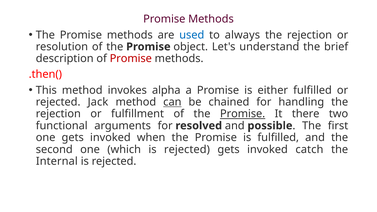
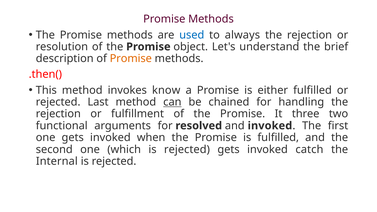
Promise colour: red -> orange (131, 59)
alpha: alpha -> know (166, 90)
Jack: Jack -> Last (98, 102)
Promise underline: present -> none (243, 114)
there: there -> three (306, 114)
and possible: possible -> invoked (270, 126)
